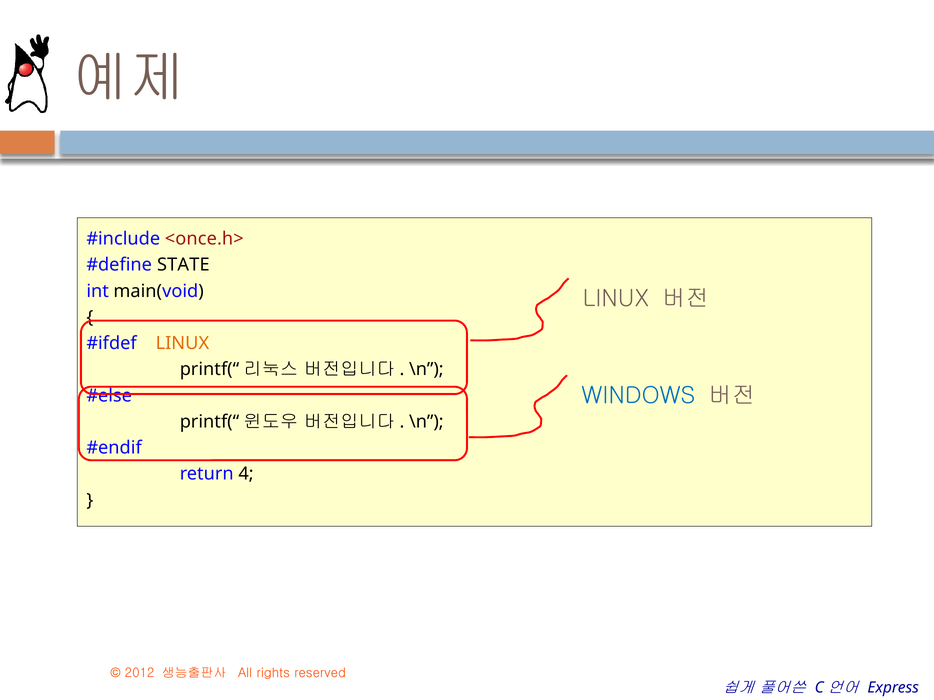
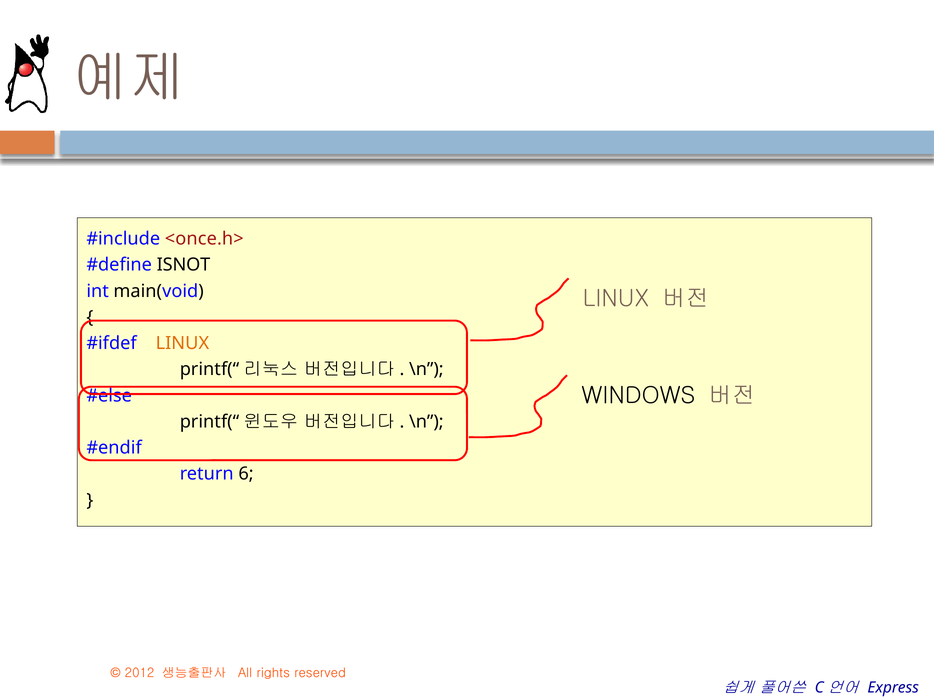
STATE: STATE -> ISNOT (184, 265)
WINDOWS colour: blue -> black (638, 396)
4: 4 -> 6 (246, 474)
